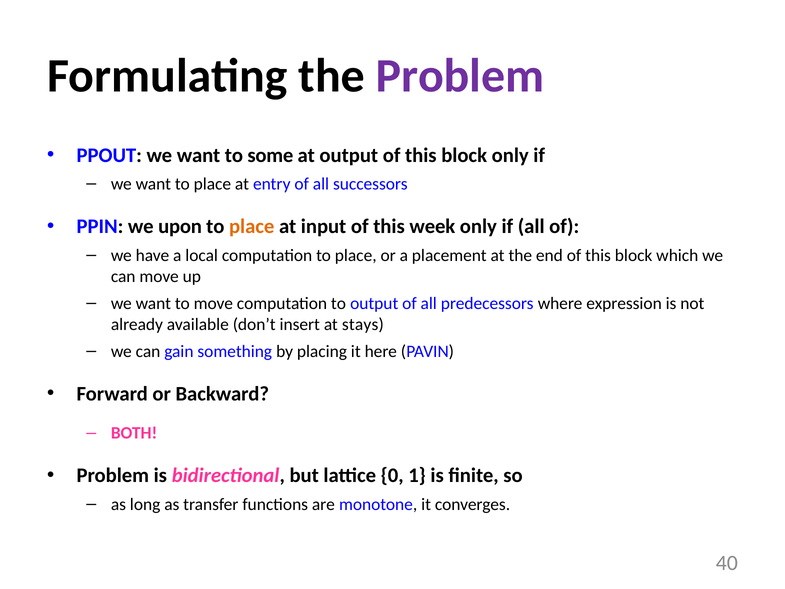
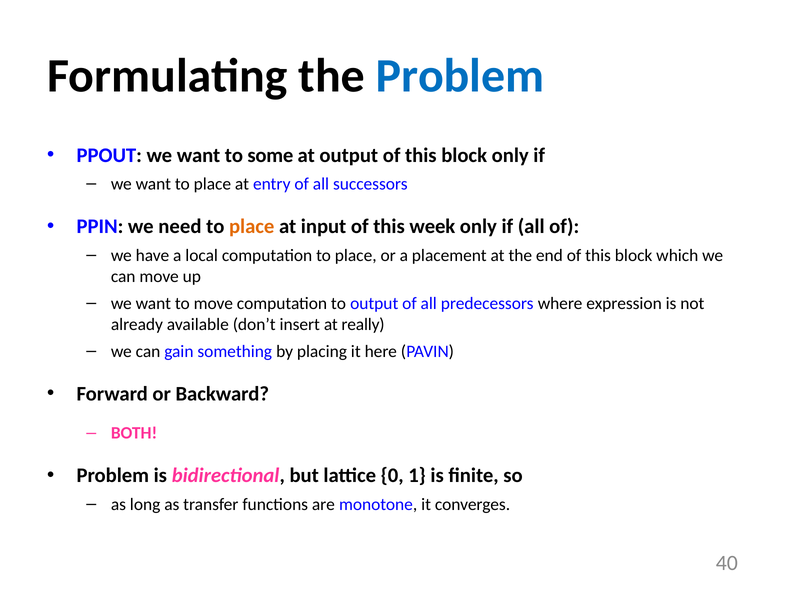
Problem colour: purple -> blue (460, 76)
upon: upon -> need (180, 226)
stays: stays -> really (363, 324)
